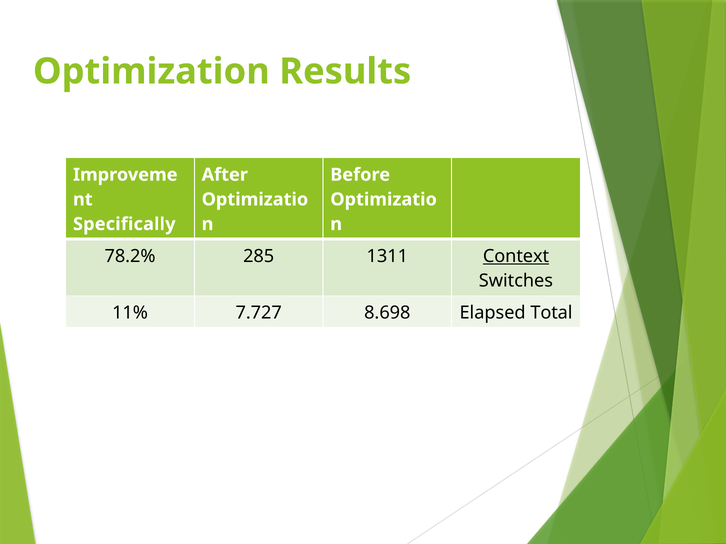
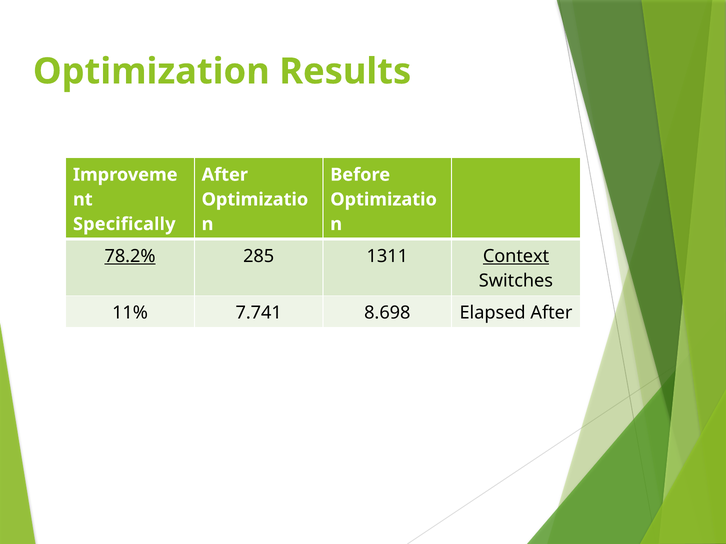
78.2% underline: none -> present (130, 256)
7.727: 7.727 -> 7.741 (259, 313)
Elapsed Total: Total -> After (551, 313)
